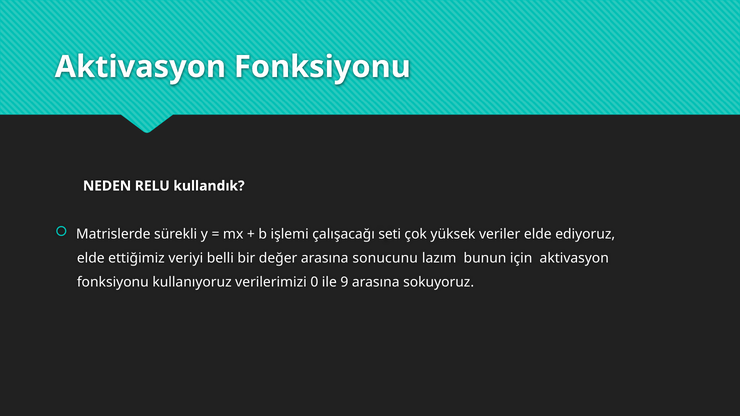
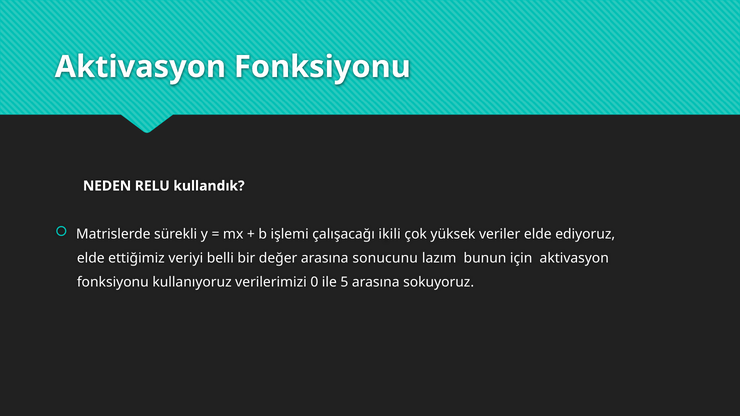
seti: seti -> ikili (390, 234)
9: 9 -> 5 (344, 282)
